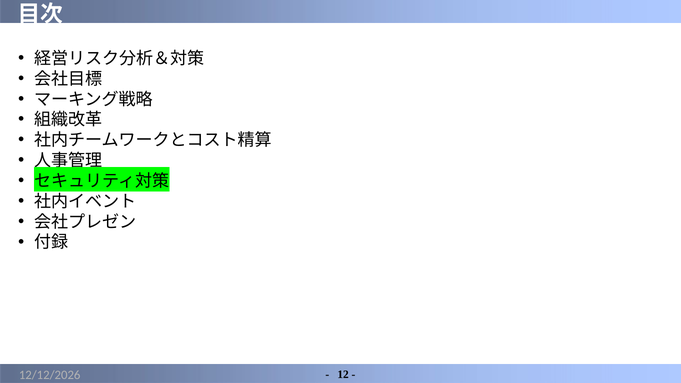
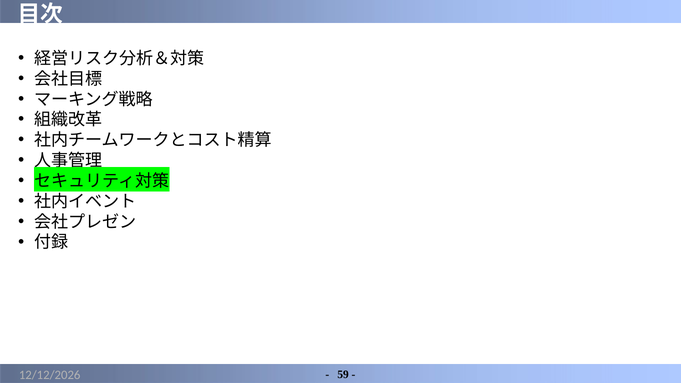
12: 12 -> 59 (343, 374)
